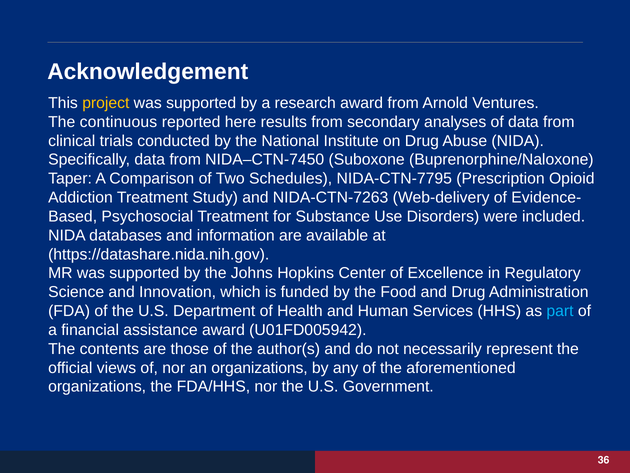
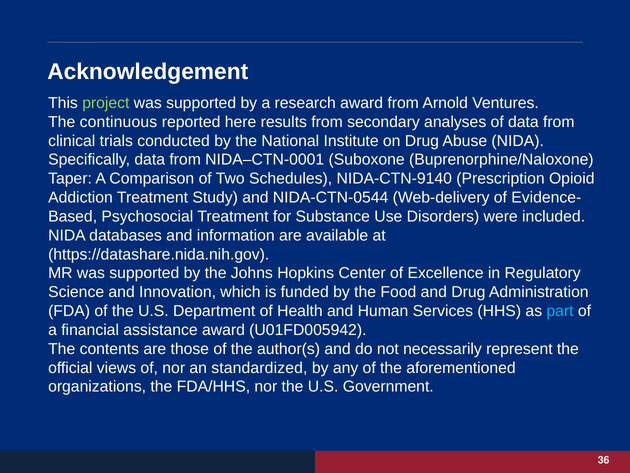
project colour: yellow -> light green (106, 103)
NIDA–CTN-7450: NIDA–CTN-7450 -> NIDA–CTN-0001 (265, 160)
NIDA-CTN-7795: NIDA-CTN-7795 -> NIDA-CTN-9140 (394, 178)
NIDA-CTN-7263: NIDA-CTN-7263 -> NIDA-CTN-0544 (331, 197)
an organizations: organizations -> standardized (259, 367)
